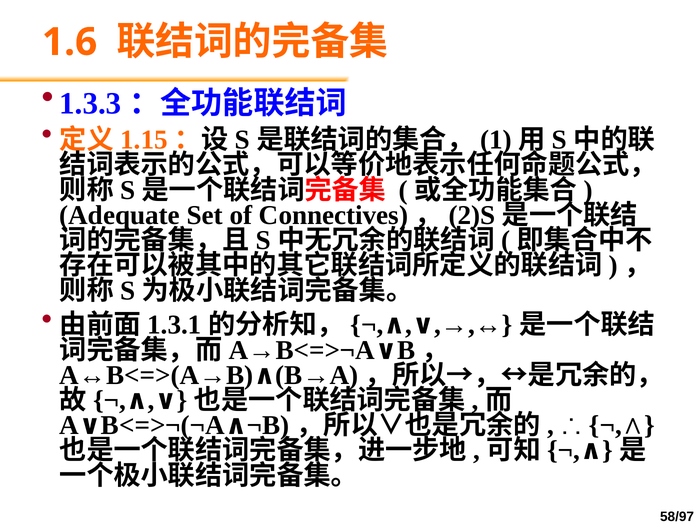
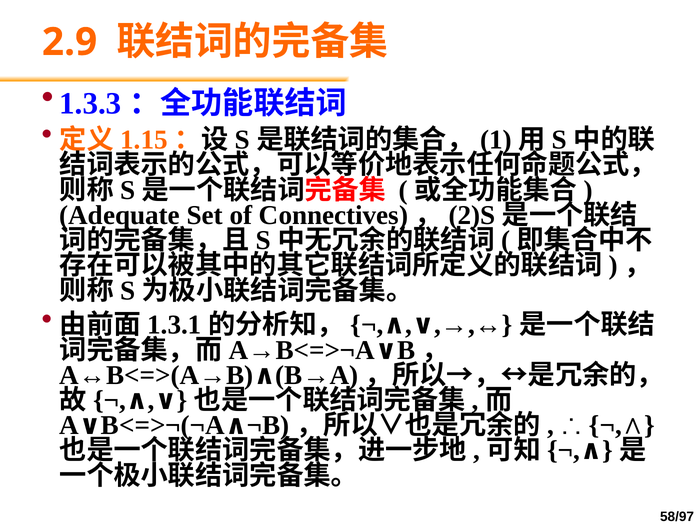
1.6: 1.6 -> 2.9 (70, 42)
